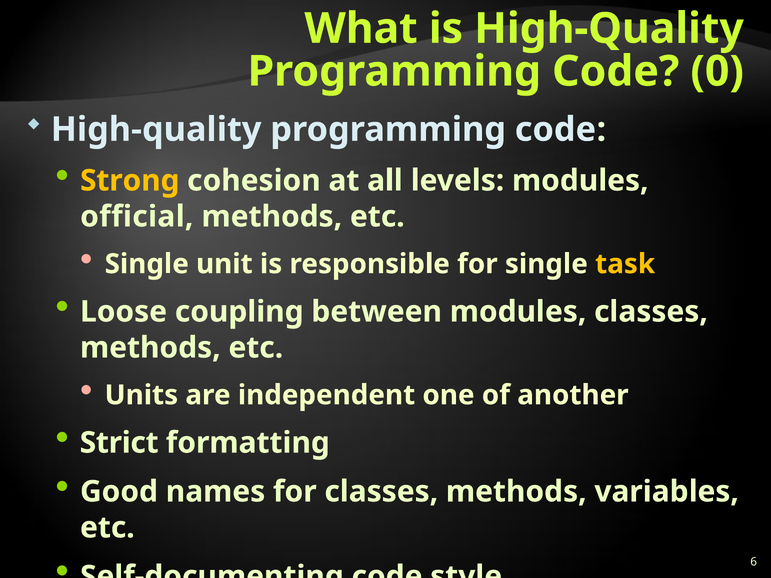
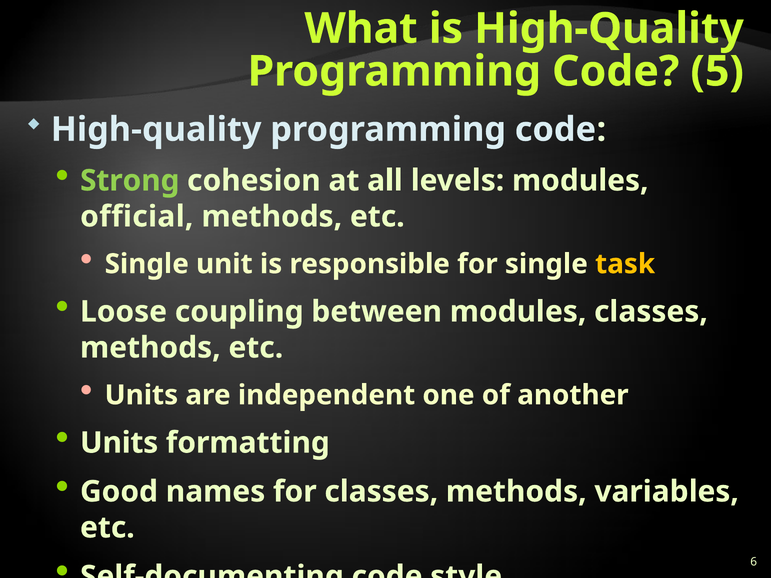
0: 0 -> 5 (717, 71)
Strong colour: yellow -> light green (130, 181)
Strict: Strict -> Units (119, 443)
